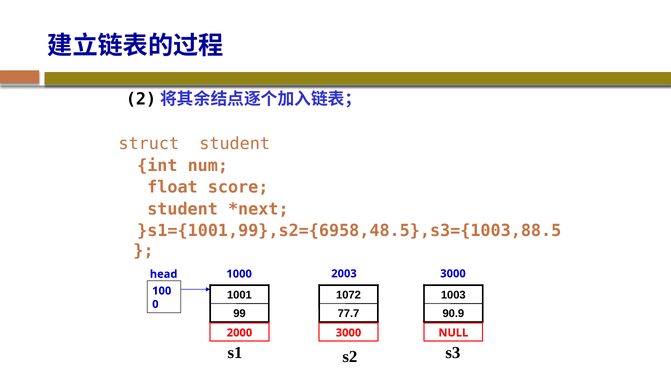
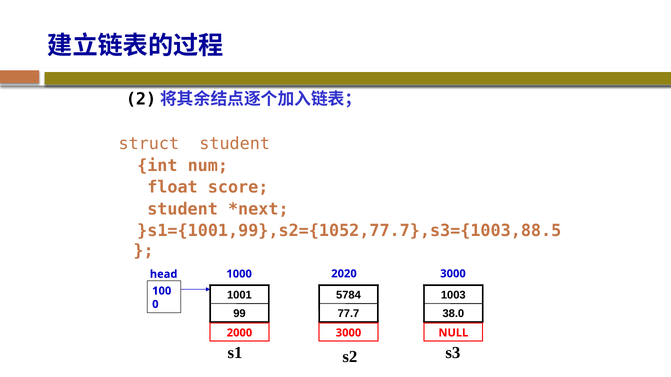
}s1={1001,99},s2={6958,48.5},s3={1003,88.5: }s1={1001,99},s2={6958,48.5},s3={1003,88.5 -> }s1={1001,99},s2={1052,77.7},s3={1003,88.5 (349, 231)
2003: 2003 -> 2020 (344, 274)
1072: 1072 -> 5784 (349, 295)
90.9: 90.9 -> 38.0 (453, 314)
